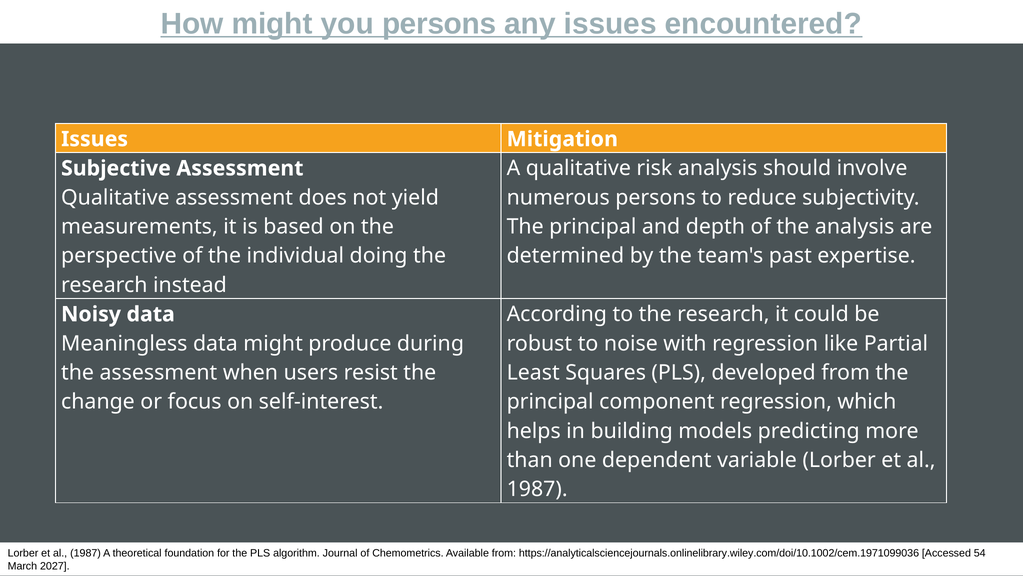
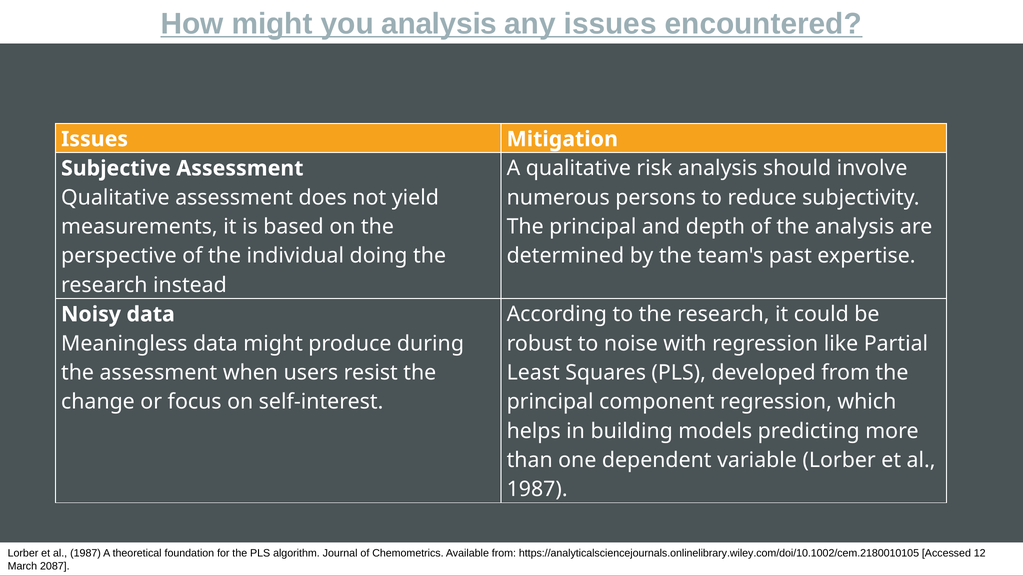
you persons: persons -> analysis (439, 24)
https://analyticalsciencejournals.onlinelibrary.wiley.com/doi/10.1002/cem.1971099036: https://analyticalsciencejournals.onlinelibrary.wiley.com/doi/10.1002/cem.1971099036 -> https://analyticalsciencejournals.onlinelibrary.wiley.com/doi/10.1002/cem.2180010105 (719, 553)
54: 54 -> 12 (980, 553)
2027: 2027 -> 2087 (55, 566)
